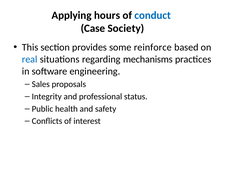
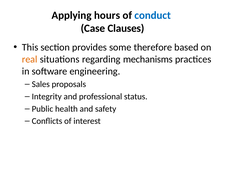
Society: Society -> Clauses (126, 28)
reinforce: reinforce -> therefore (153, 47)
real colour: blue -> orange (30, 59)
